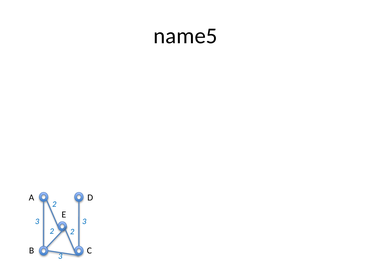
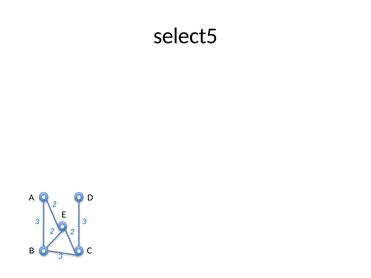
name5: name5 -> select5 (186, 36)
